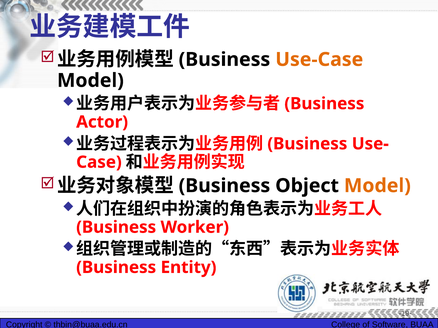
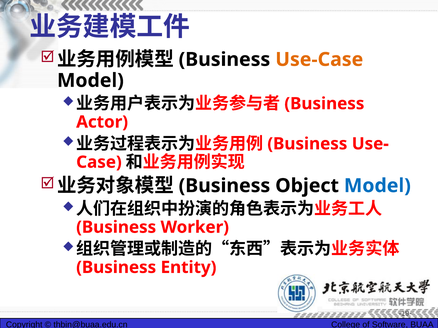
Model colour: orange -> blue (377, 186)
